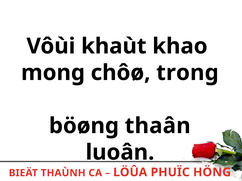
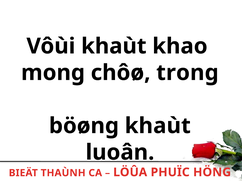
böøng thaân: thaân -> khaùt (158, 126)
